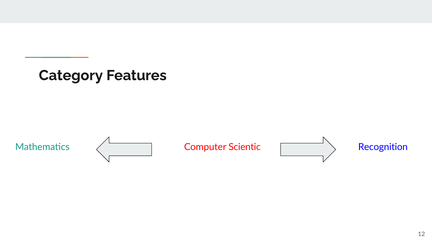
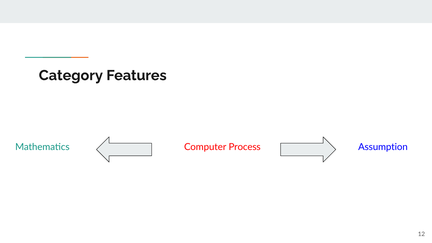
Scientic: Scientic -> Process (245, 147)
Recognition: Recognition -> Assumption (383, 147)
